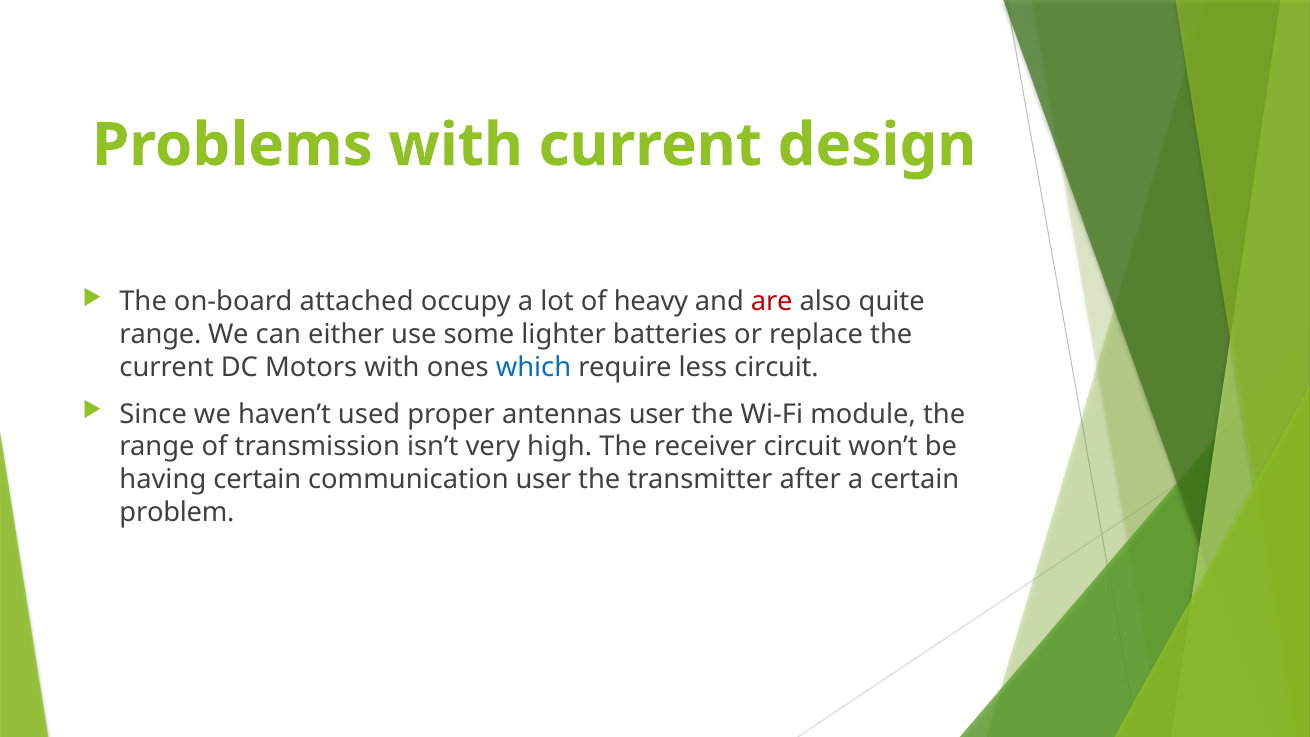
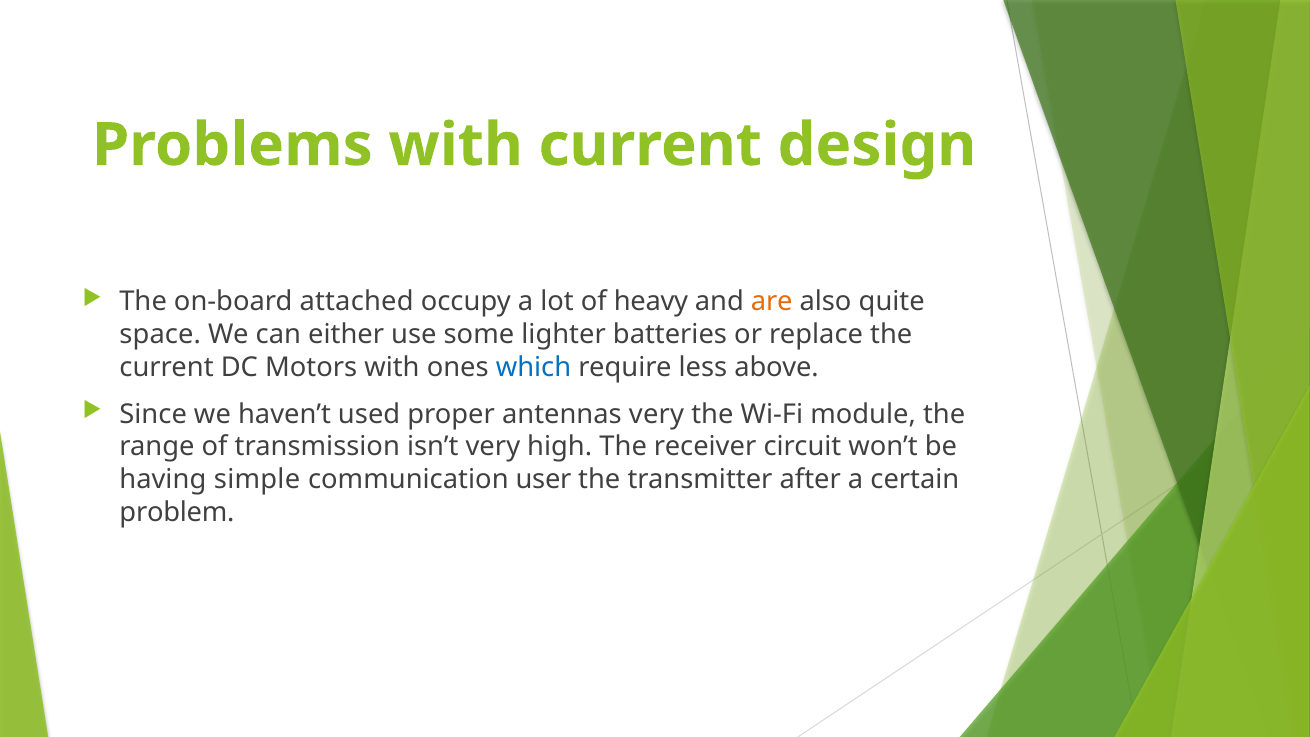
are colour: red -> orange (772, 302)
range: range -> space (160, 335)
less circuit: circuit -> above (777, 367)
antennas user: user -> very (656, 414)
having certain: certain -> simple (257, 480)
